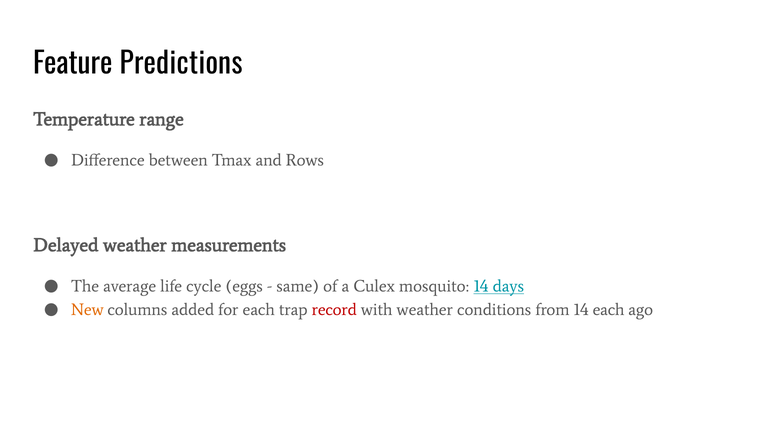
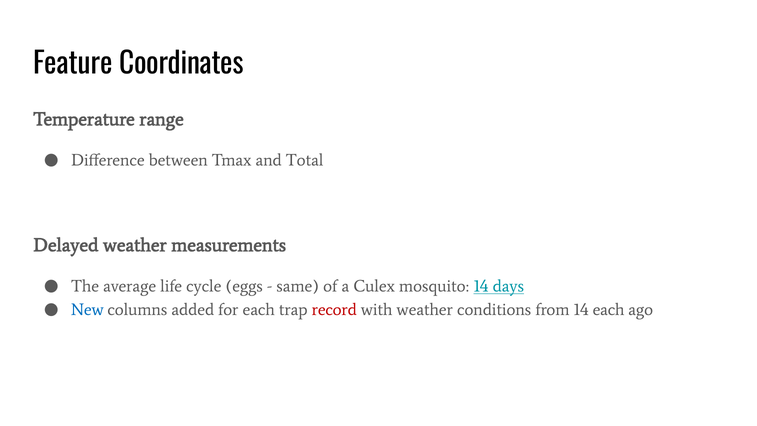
Predictions: Predictions -> Coordinates (181, 64)
Rows: Rows -> Total (305, 160)
New colour: orange -> blue (87, 309)
